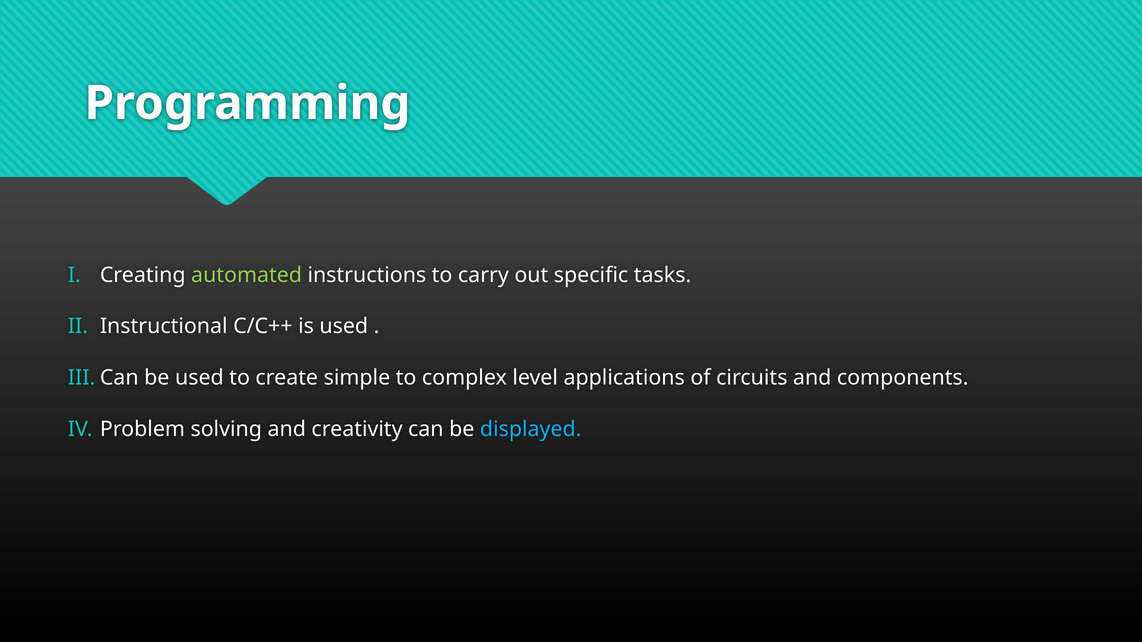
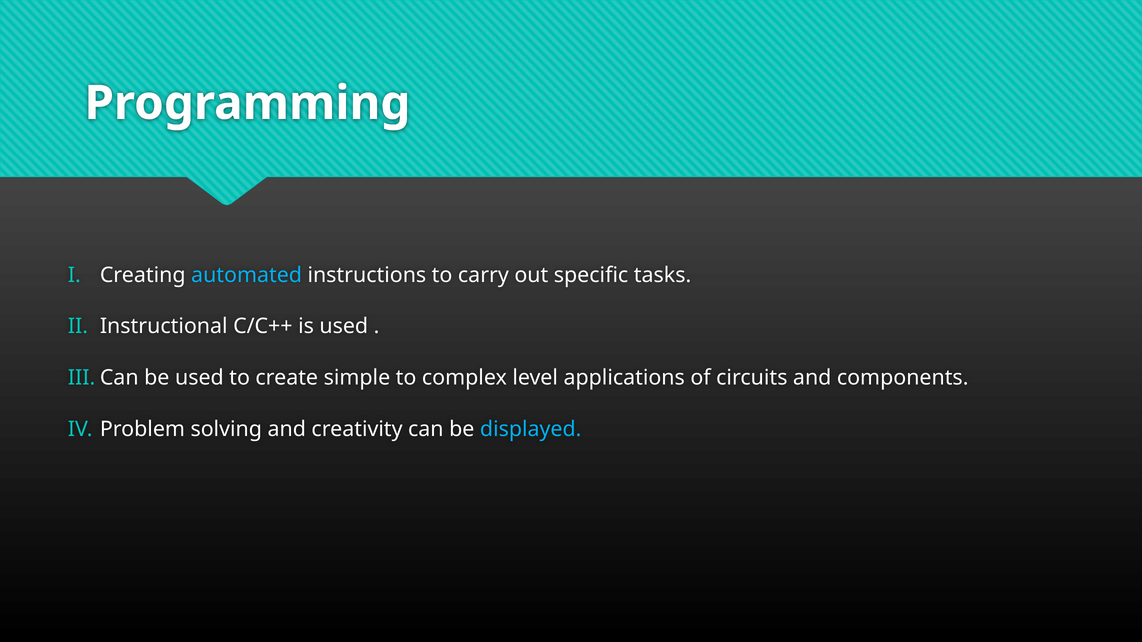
automated colour: light green -> light blue (247, 275)
